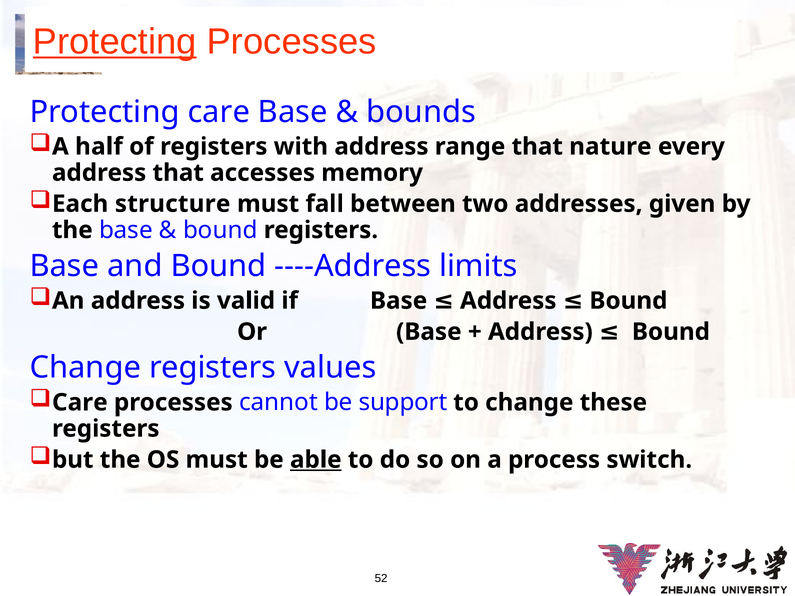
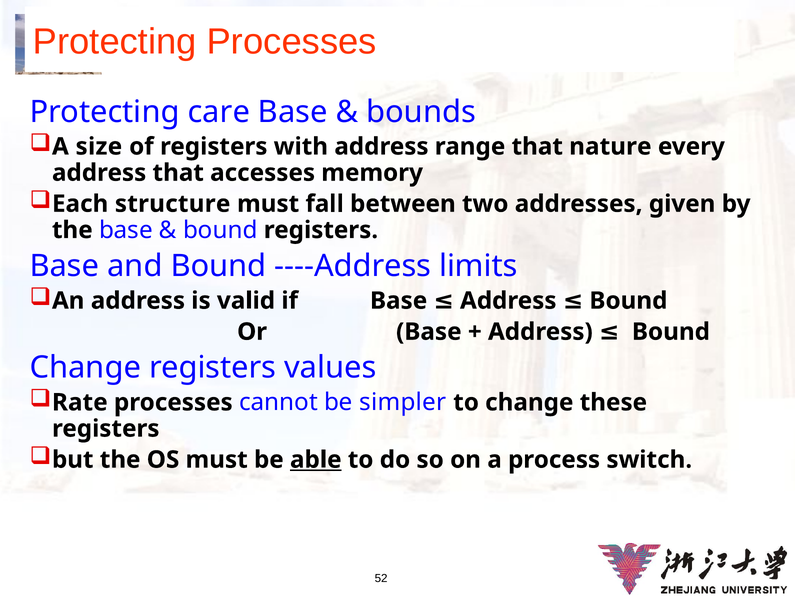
Protecting underline: present -> none (115, 42)
half: half -> size (99, 147)
Care: Care -> Rate (80, 403)
support: support -> simpler (403, 403)
